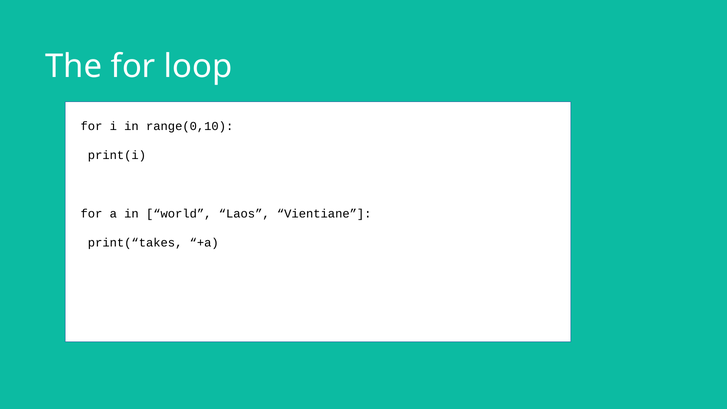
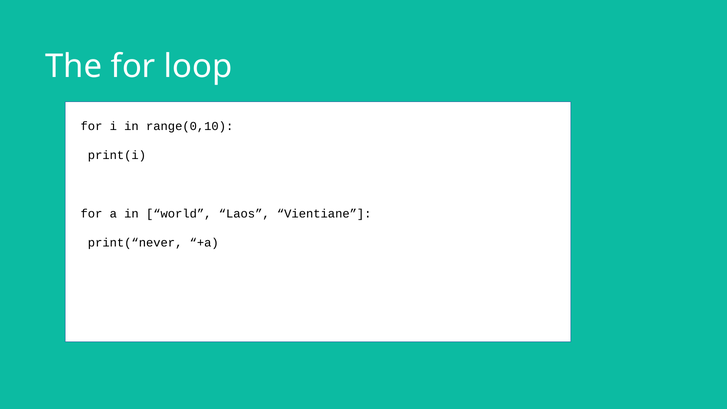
print(“takes: print(“takes -> print(“never (135, 243)
